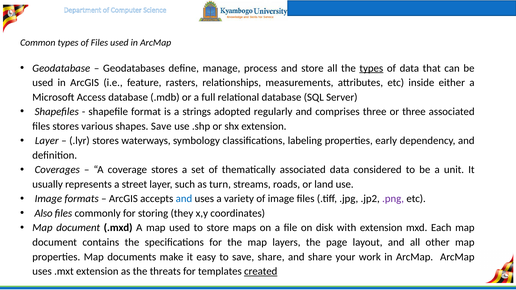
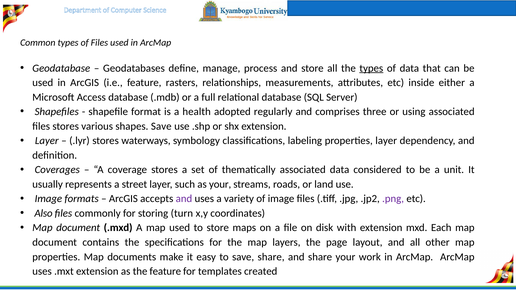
strings: strings -> health (197, 112)
or three: three -> using (414, 112)
properties early: early -> layer (386, 141)
as turn: turn -> your (220, 184)
and colour: blue -> purple (184, 199)
they: they -> turn (182, 213)
the threats: threats -> feature (165, 272)
created underline: present -> none (261, 272)
